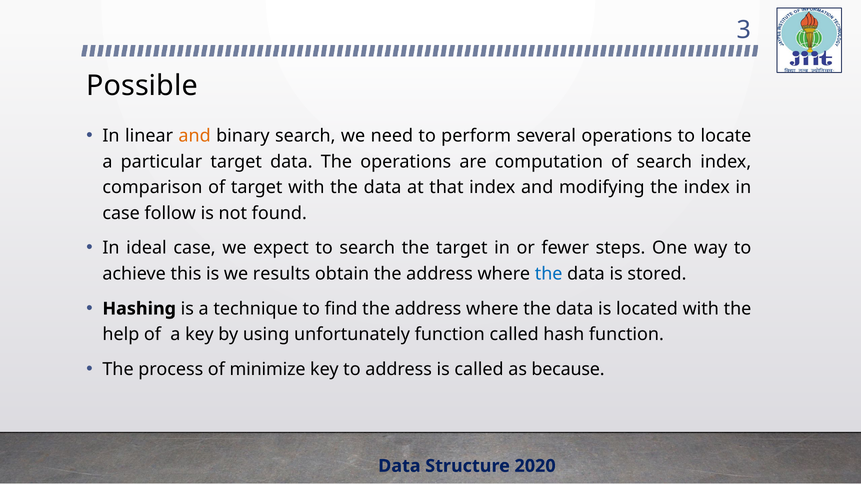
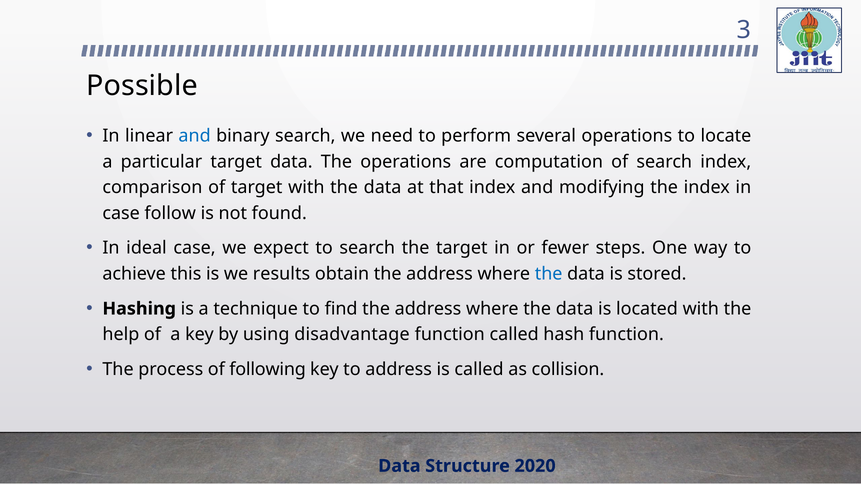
and colour: orange -> blue (195, 136)
unfortunately: unfortunately -> disadvantage (352, 335)
minimize: minimize -> following (268, 369)
because: because -> collision (568, 369)
